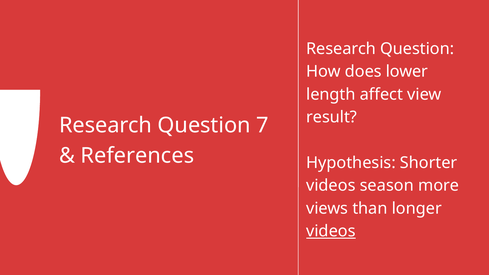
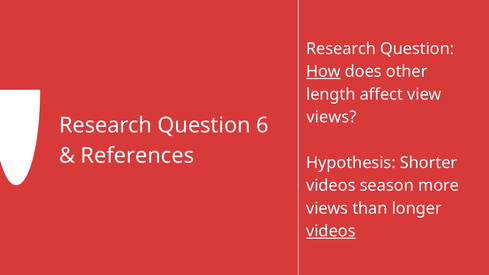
How underline: none -> present (323, 72)
lower: lower -> other (407, 72)
result: result -> views (331, 117)
7: 7 -> 6 (263, 125)
